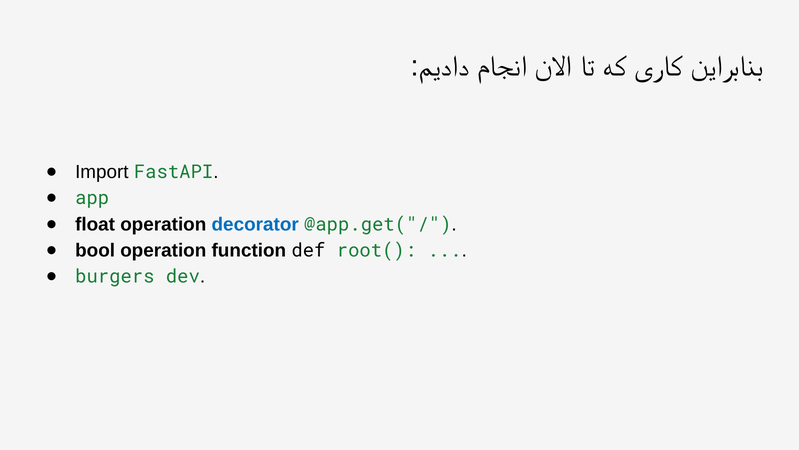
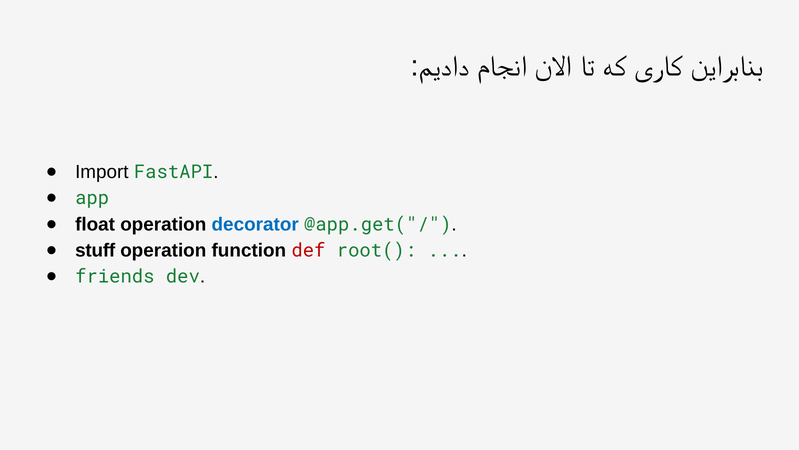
bool: bool -> stuff (95, 250)
def colour: black -> red (308, 250)
burgers: burgers -> friends (115, 276)
